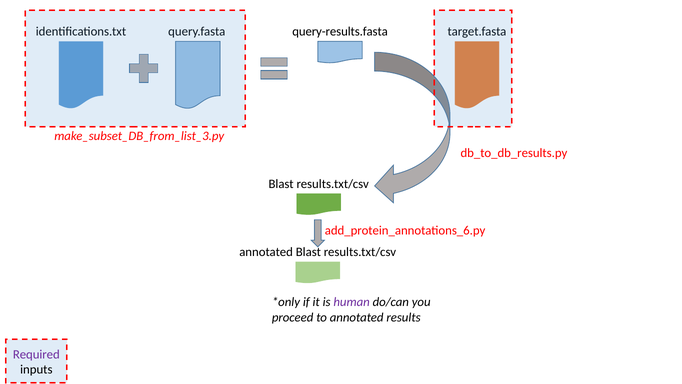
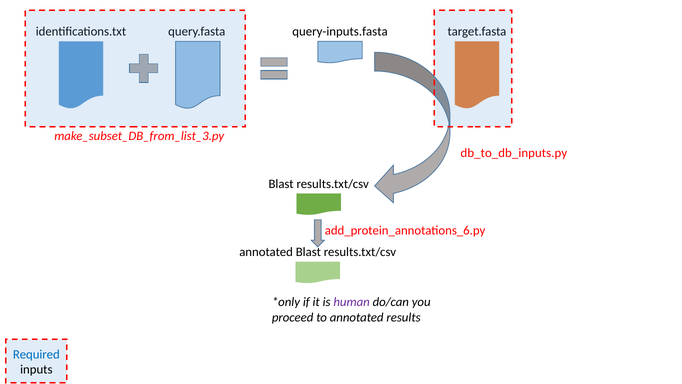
query-results.fasta: query-results.fasta -> query-inputs.fasta (340, 32)
db_to_db_results.py: db_to_db_results.py -> db_to_db_inputs.py (514, 153)
Required colour: purple -> blue (36, 354)
